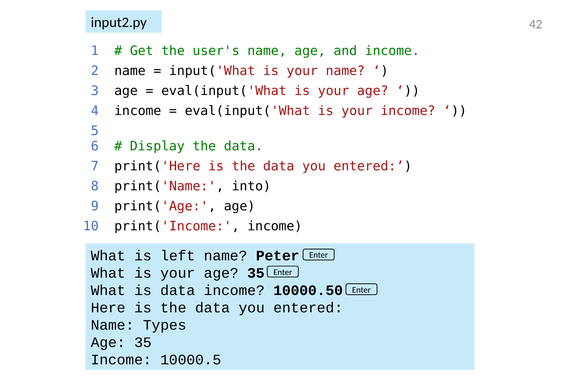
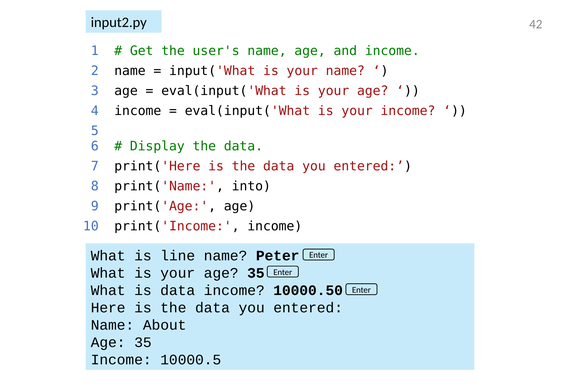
left: left -> line (178, 256)
Types: Types -> About (165, 325)
